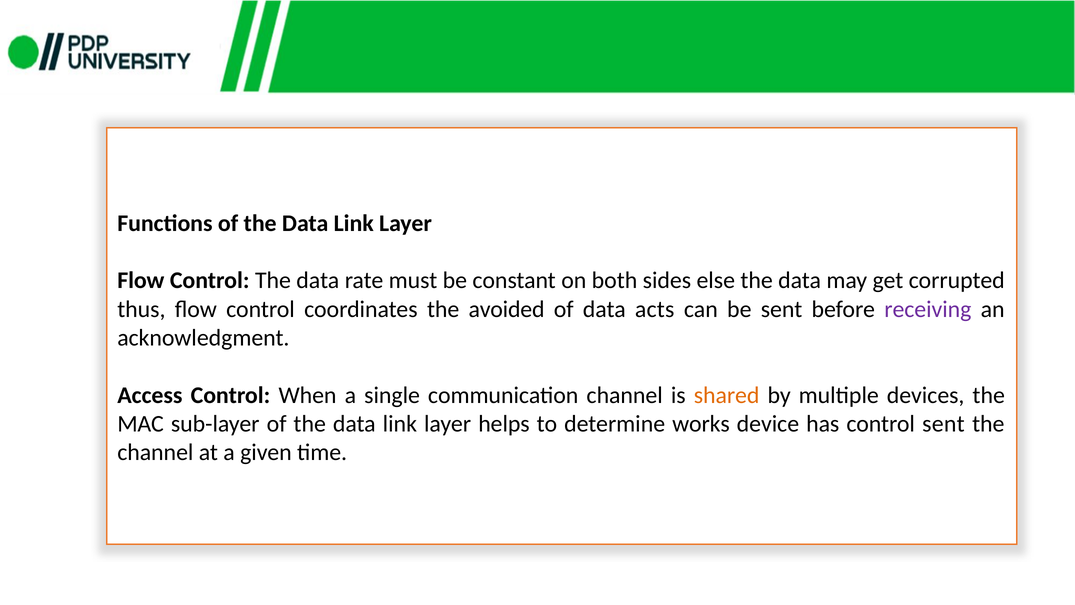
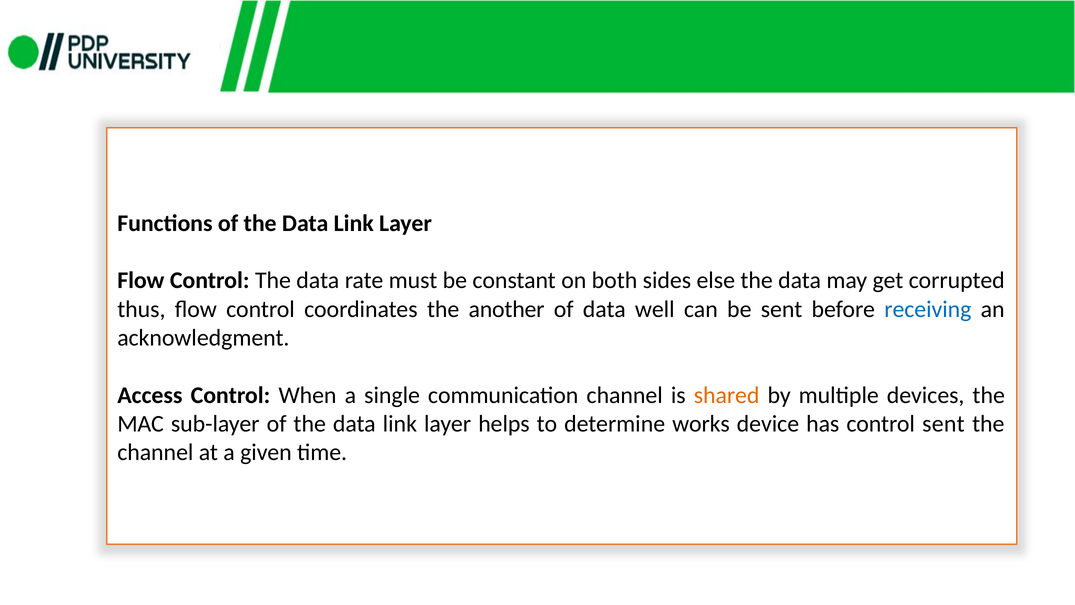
avoided: avoided -> another (507, 309)
acts: acts -> well (655, 309)
receiving colour: purple -> blue (928, 309)
